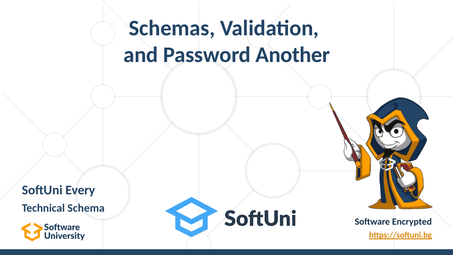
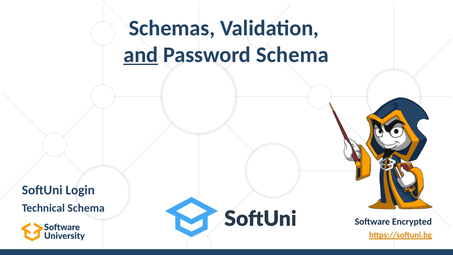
and underline: none -> present (141, 55)
Password Another: Another -> Schema (293, 55)
Every: Every -> Login (80, 190)
